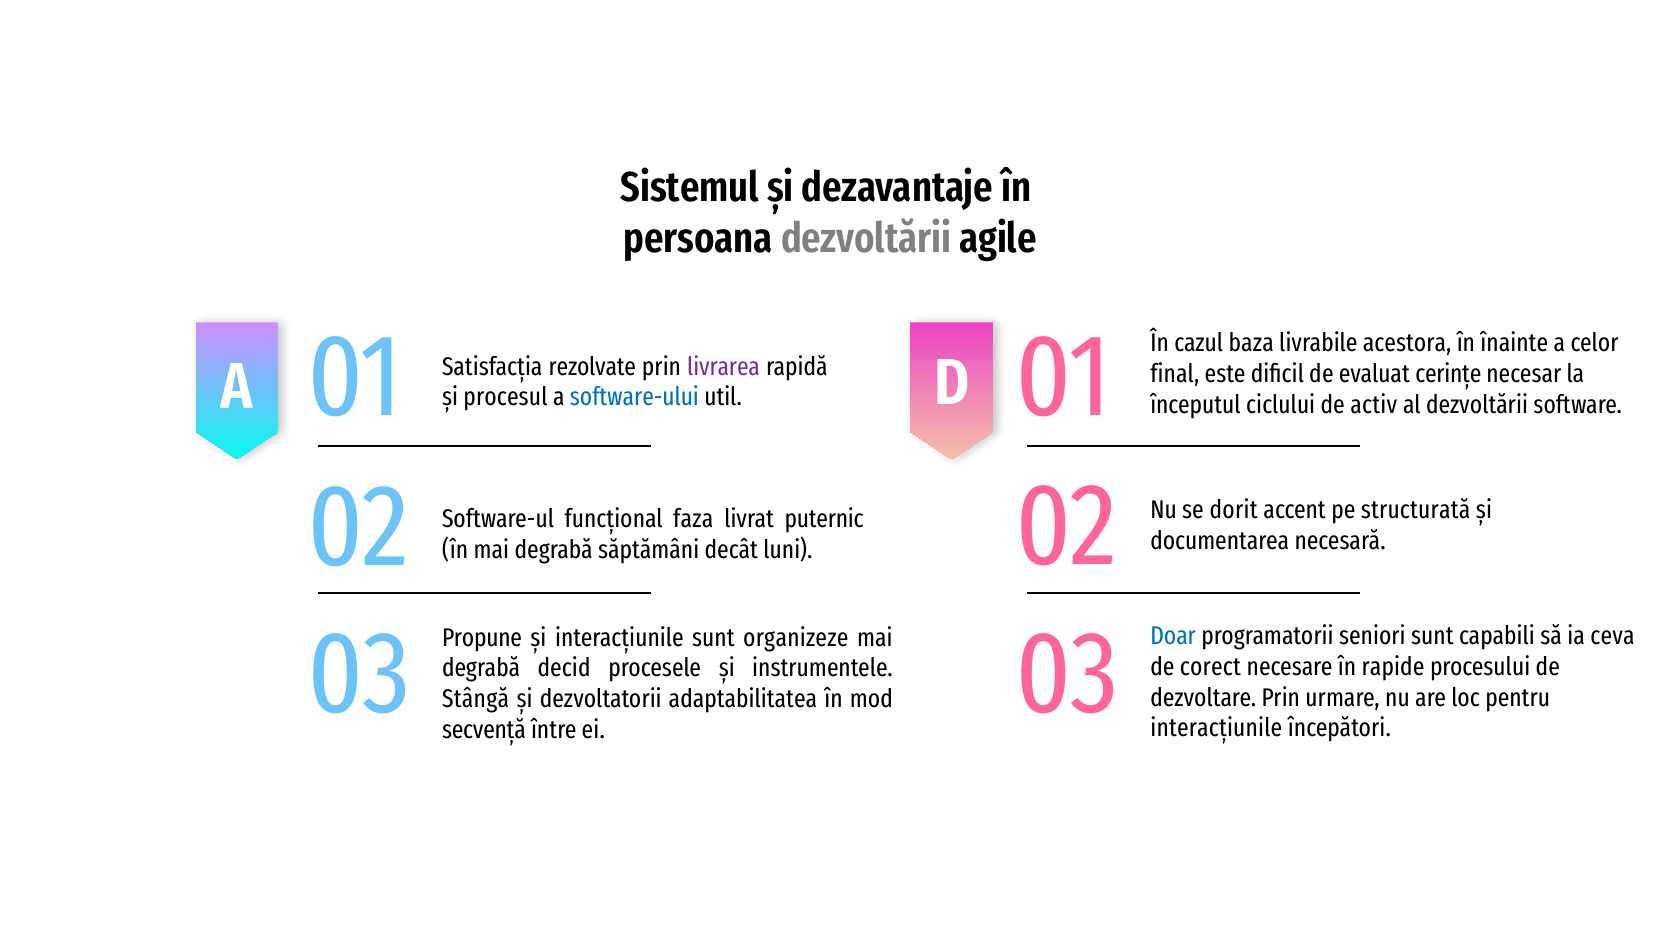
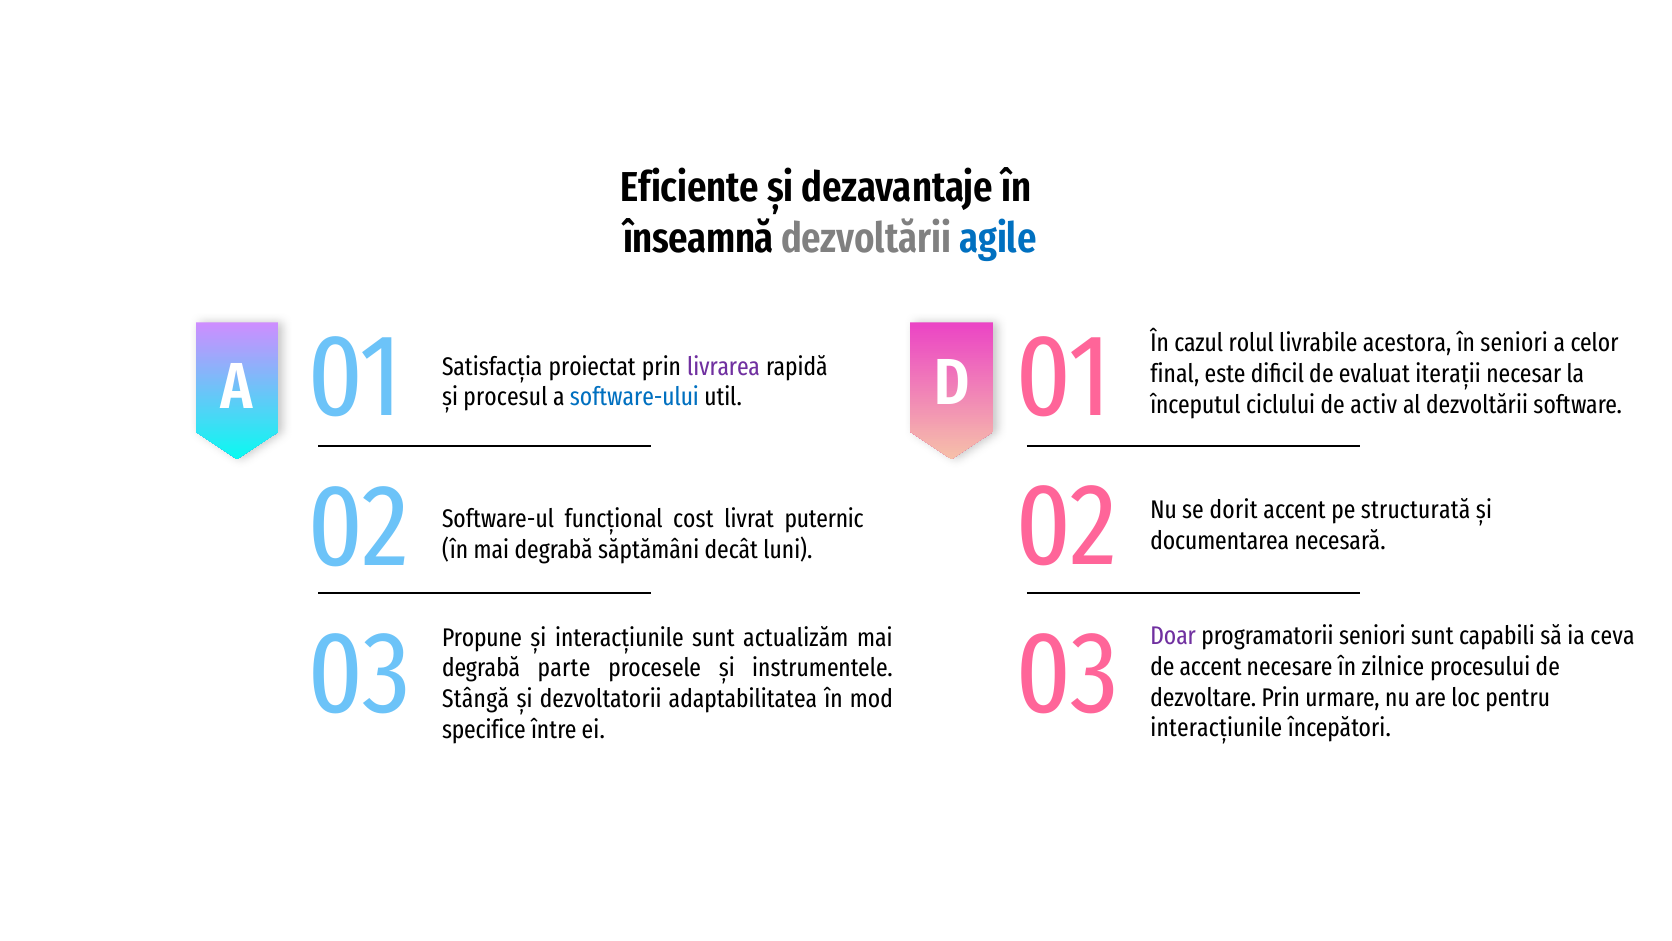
Sistemul: Sistemul -> Eficiente (690, 188)
persoana: persoana -> înseamnă (698, 238)
agile colour: black -> blue (998, 238)
baza: baza -> rolul (1251, 343)
în înainte: înainte -> seniori (1514, 343)
rezolvate: rezolvate -> proiectat (592, 366)
cerințe: cerințe -> iterații (1448, 374)
faza: faza -> cost (693, 519)
Doar colour: blue -> purple (1173, 636)
organizeze: organizeze -> actualizăm (796, 638)
de corect: corect -> accent (1211, 667)
rapide: rapide -> zilnice (1393, 667)
decid: decid -> parte (564, 668)
secvență: secvență -> specifice (484, 730)
